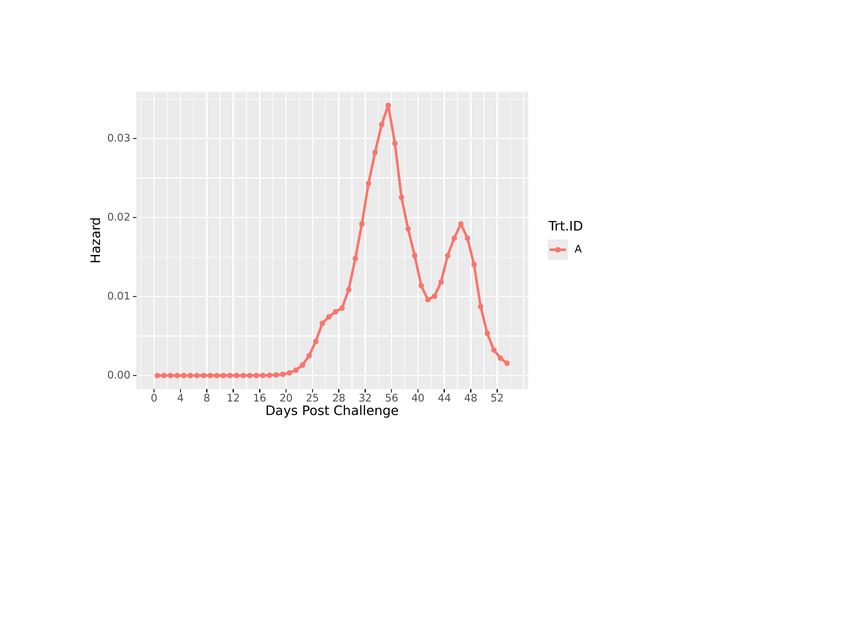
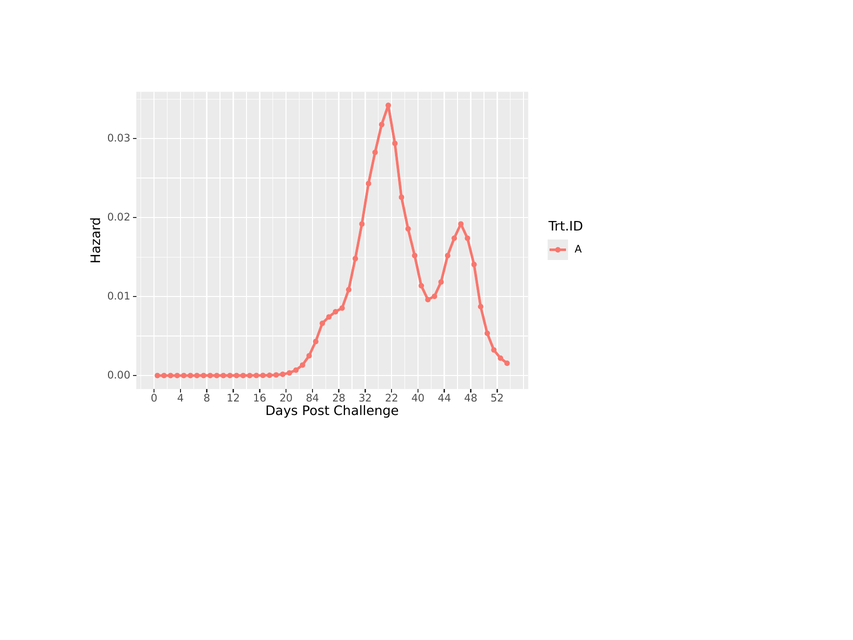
25: 25 -> 84 (313, 398)
56: 56 -> 22 (392, 398)
